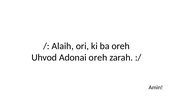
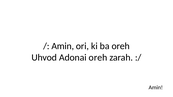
Alaih: Alaih -> Amin (63, 46)
